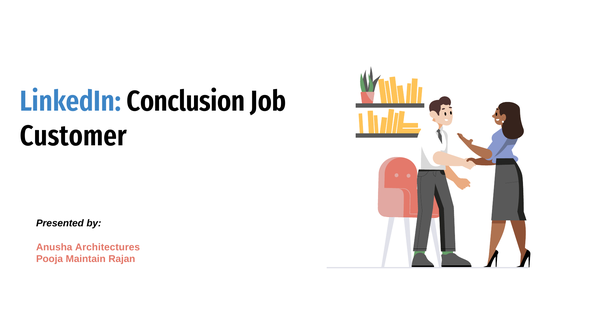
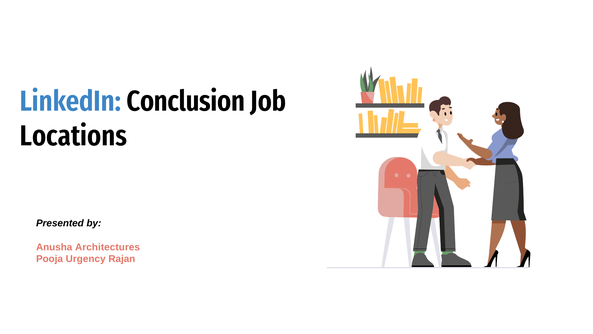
Customer: Customer -> Locations (73, 136)
Maintain: Maintain -> Urgency (86, 259)
